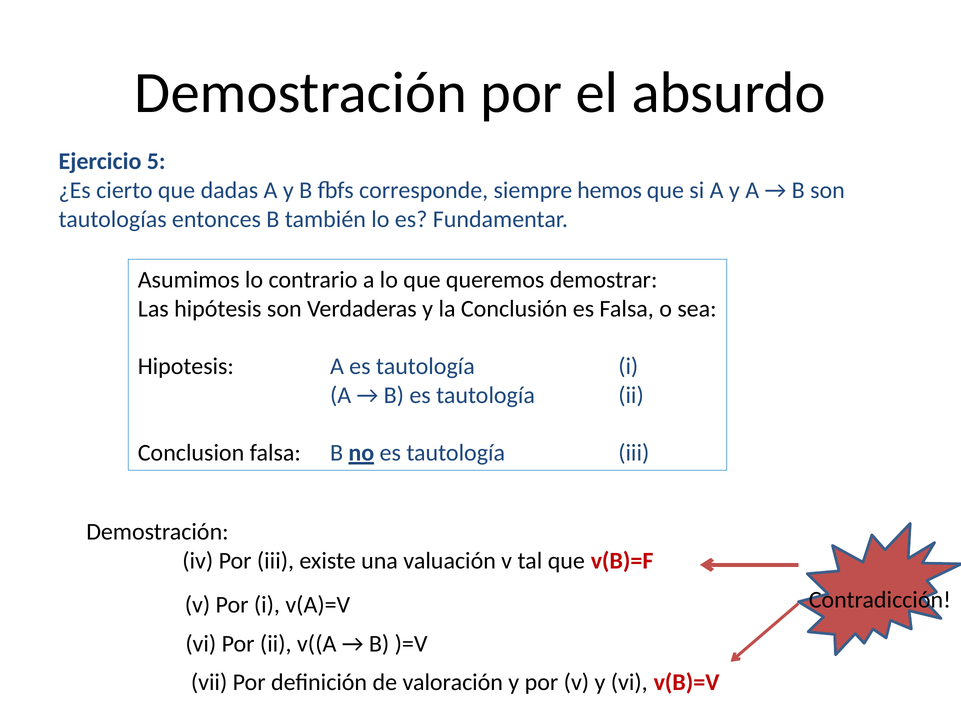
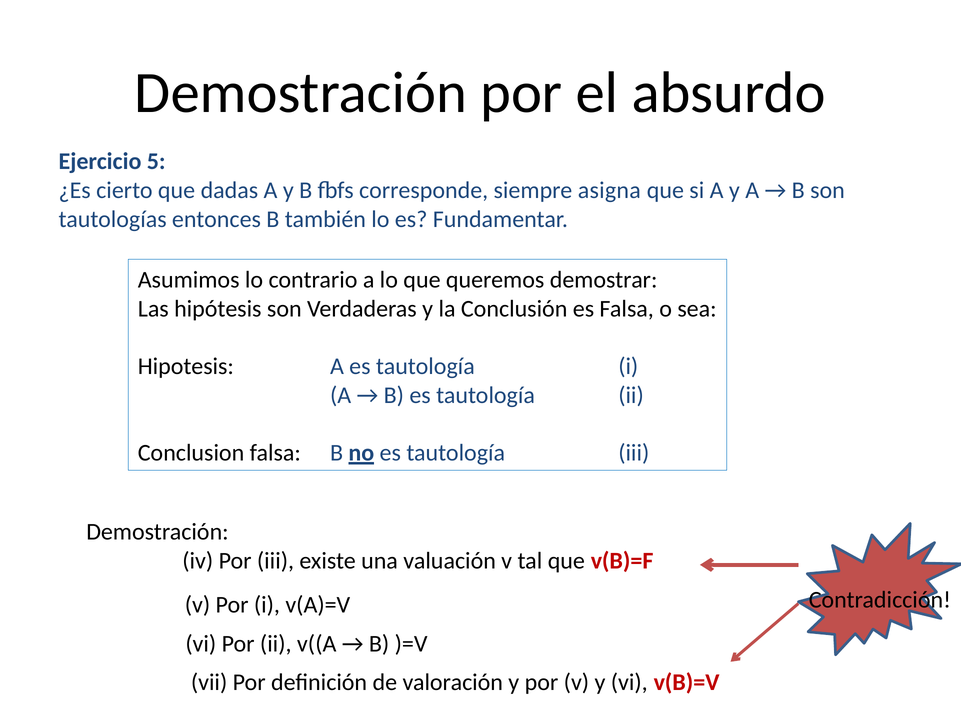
hemos: hemos -> asigna (609, 191)
